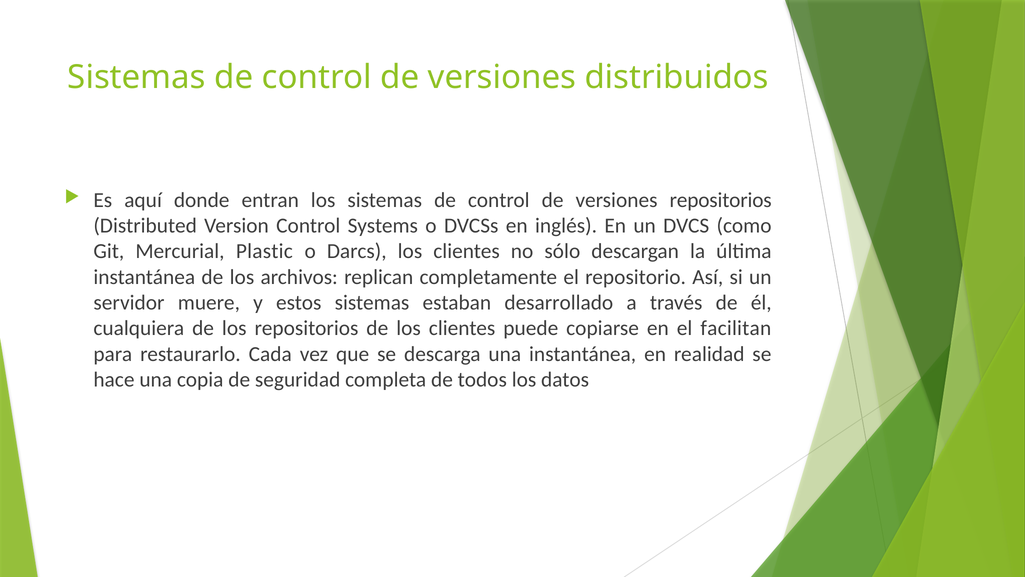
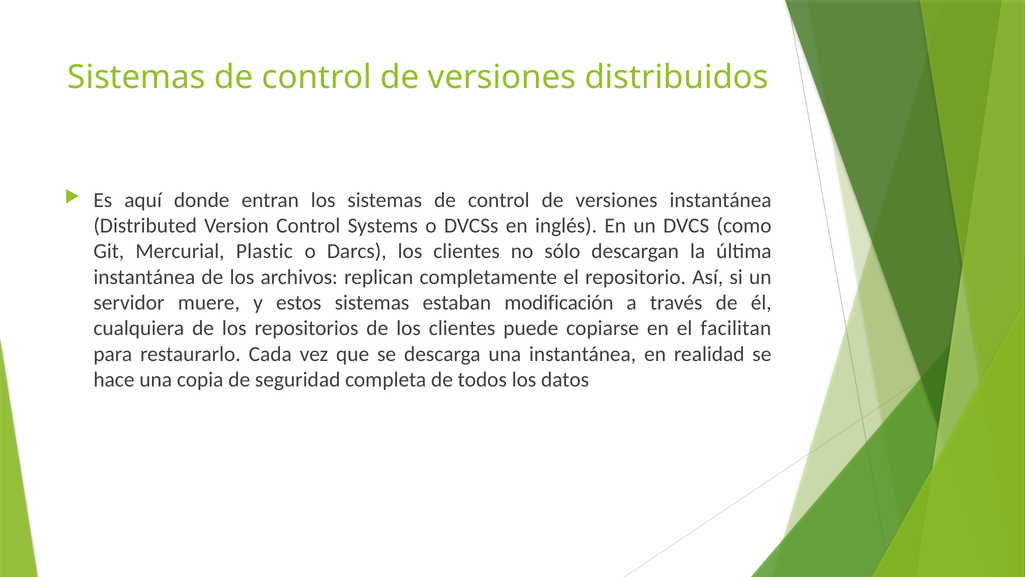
versiones repositorios: repositorios -> instantánea (721, 200)
desarrollado: desarrollado -> modificación (559, 303)
